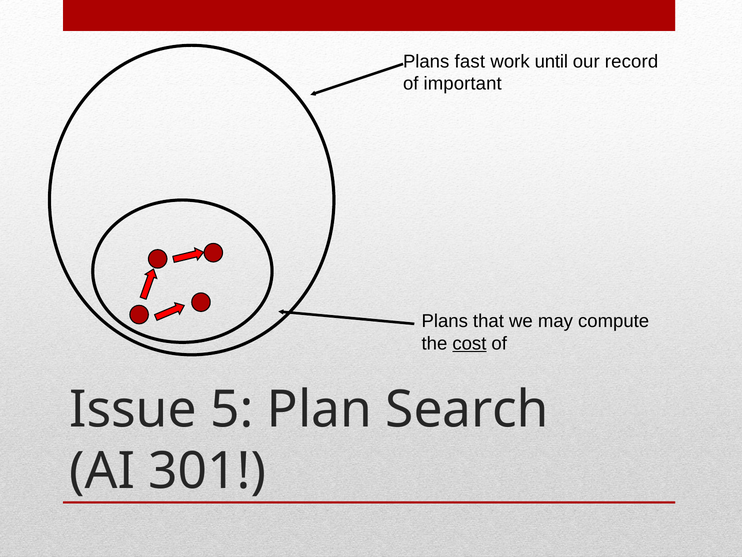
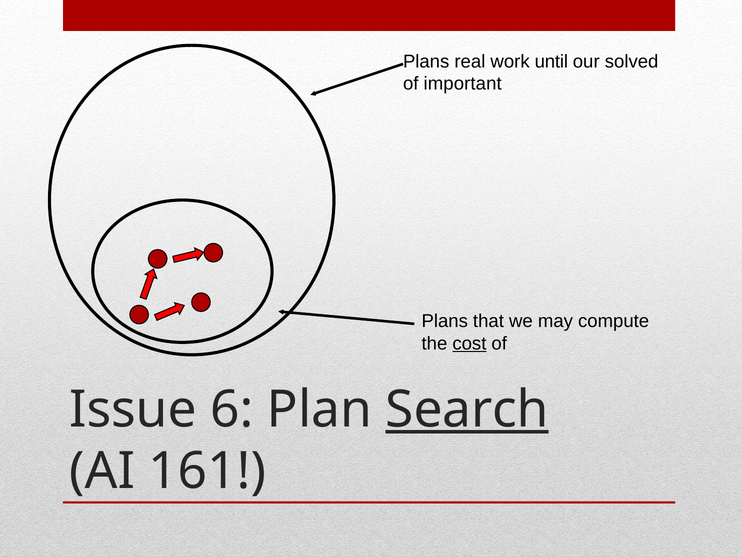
fast: fast -> real (470, 61)
record: record -> solved (632, 61)
5: 5 -> 6 (232, 409)
Search underline: none -> present (467, 409)
301: 301 -> 161 (207, 471)
